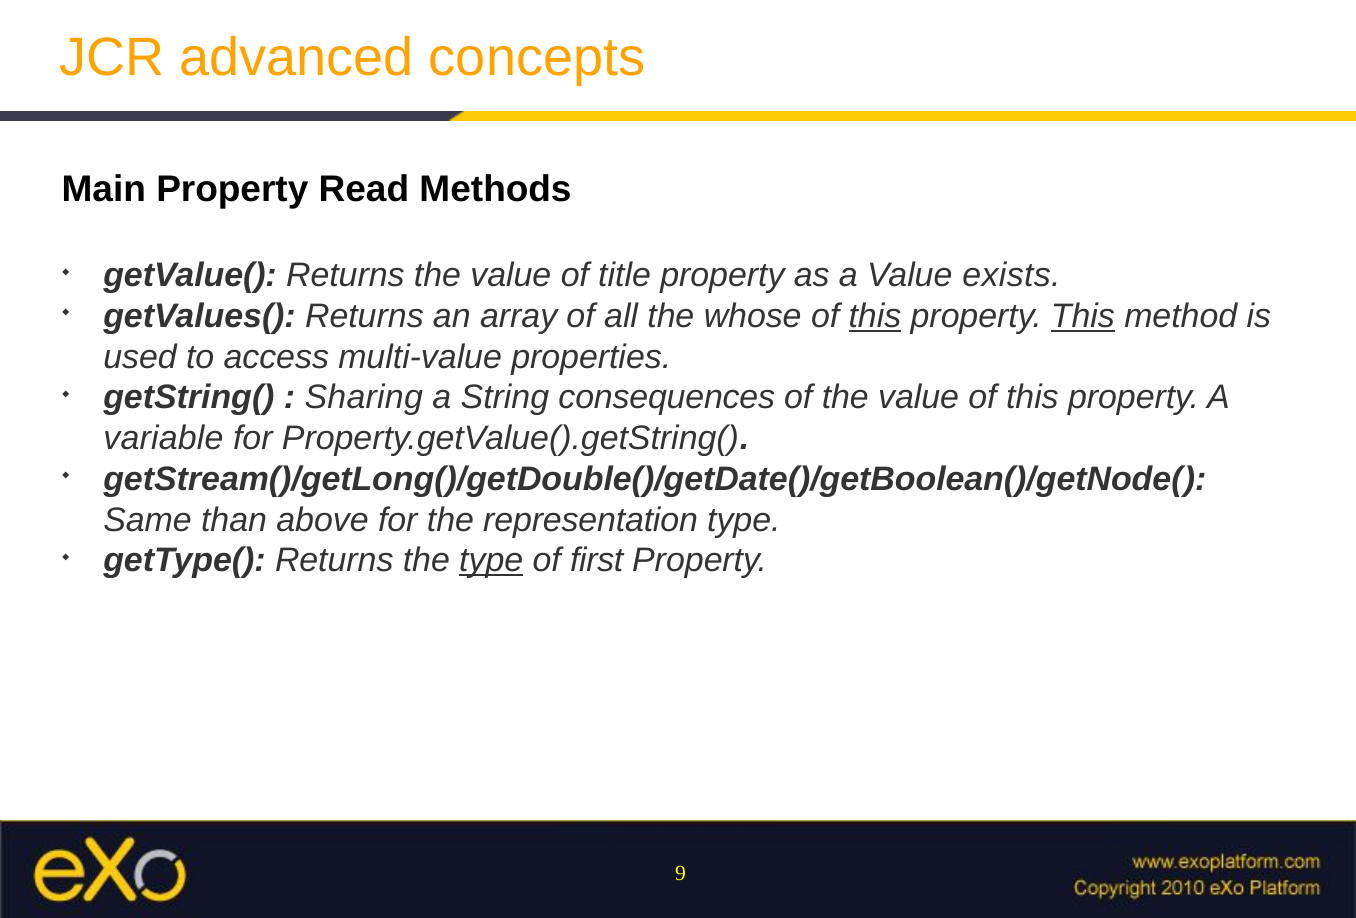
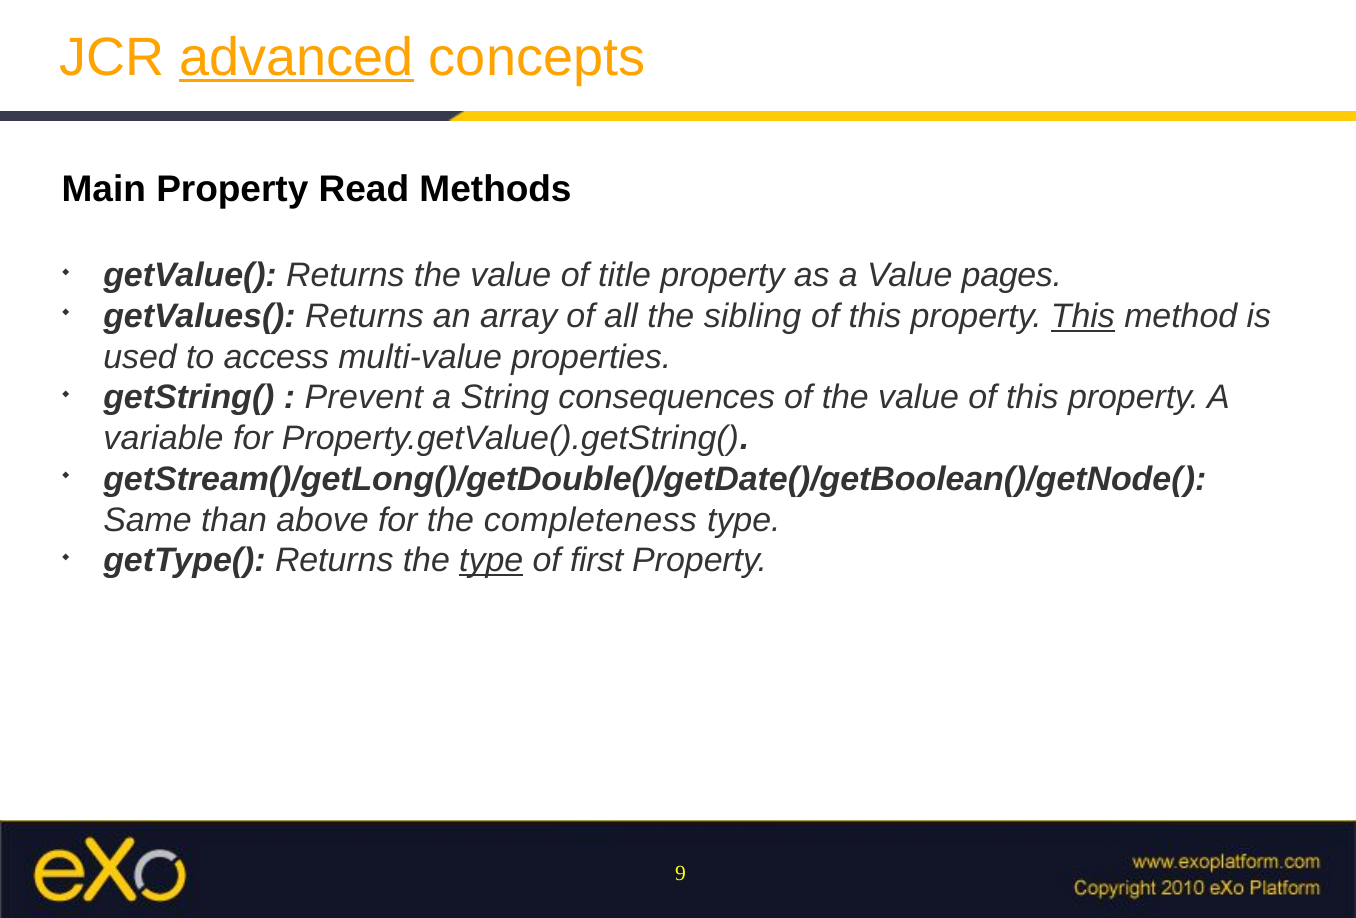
advanced underline: none -> present (297, 58)
exists: exists -> pages (1012, 276)
whose: whose -> sibling (753, 317)
this underline: present -> none (875, 317)
Sharing: Sharing -> Prevent (364, 398)
representation: representation -> completeness (590, 520)
